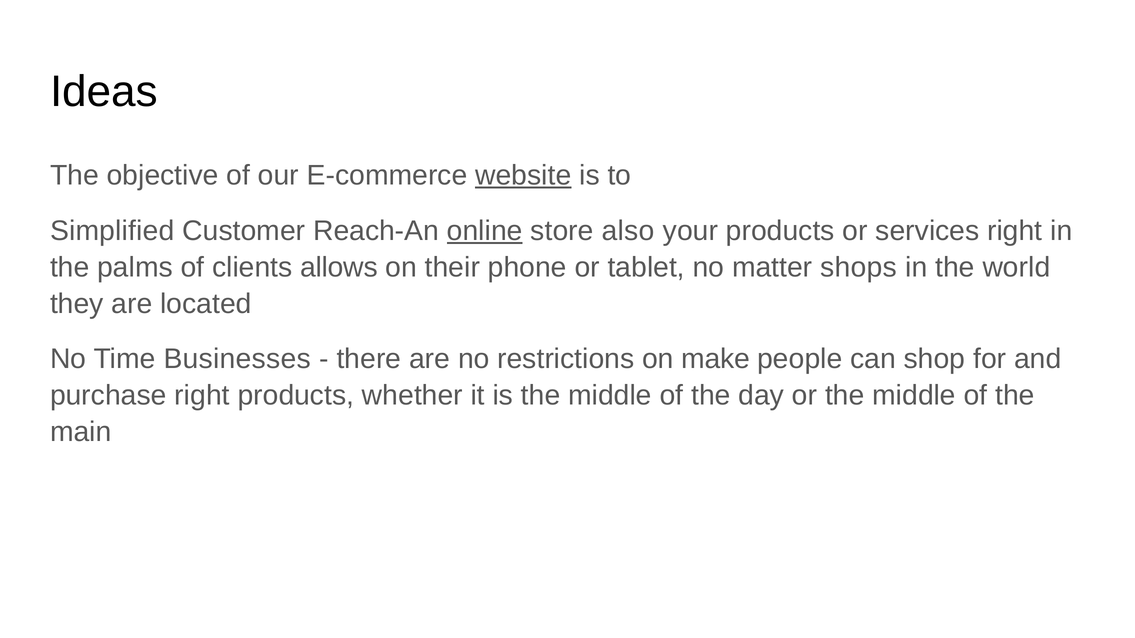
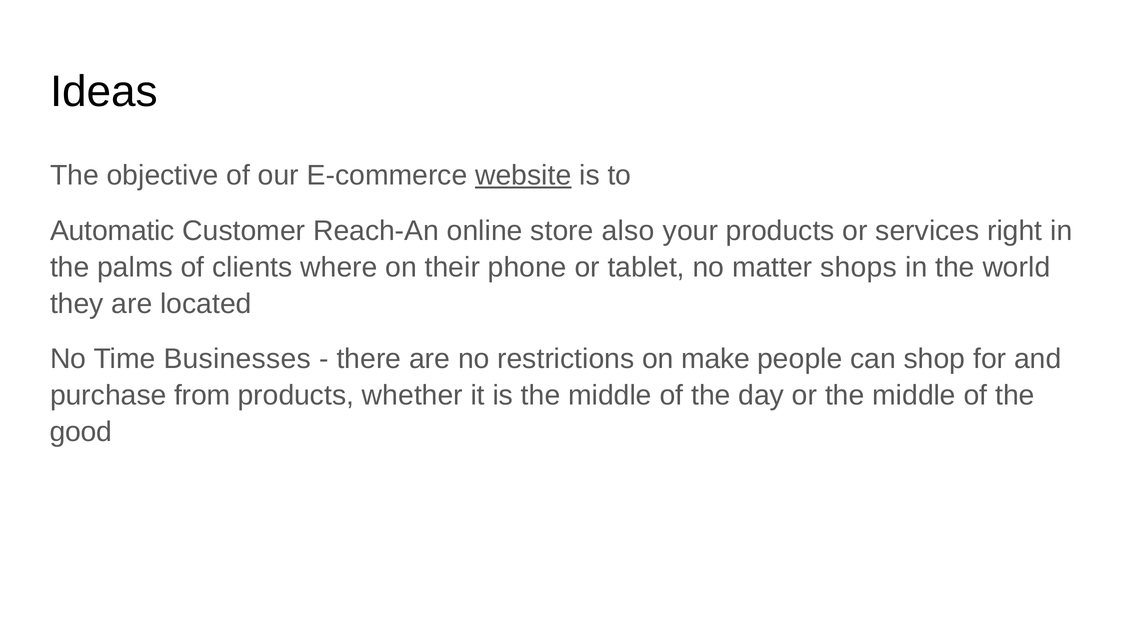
Simplified: Simplified -> Automatic (112, 231)
online underline: present -> none (485, 231)
allows: allows -> where (339, 267)
purchase right: right -> from (202, 396)
main: main -> good (81, 432)
